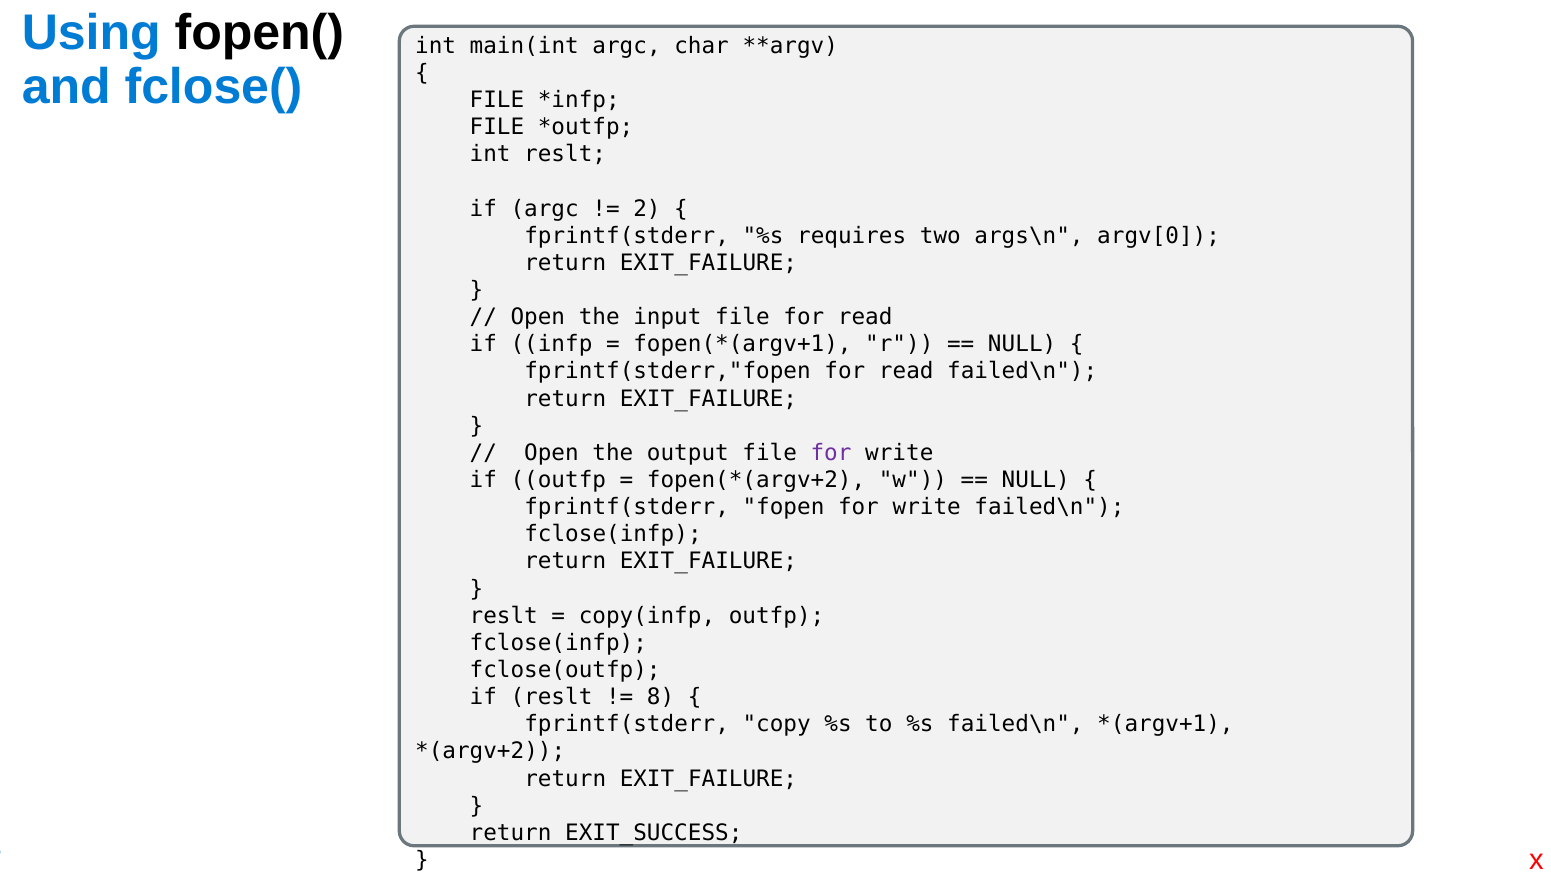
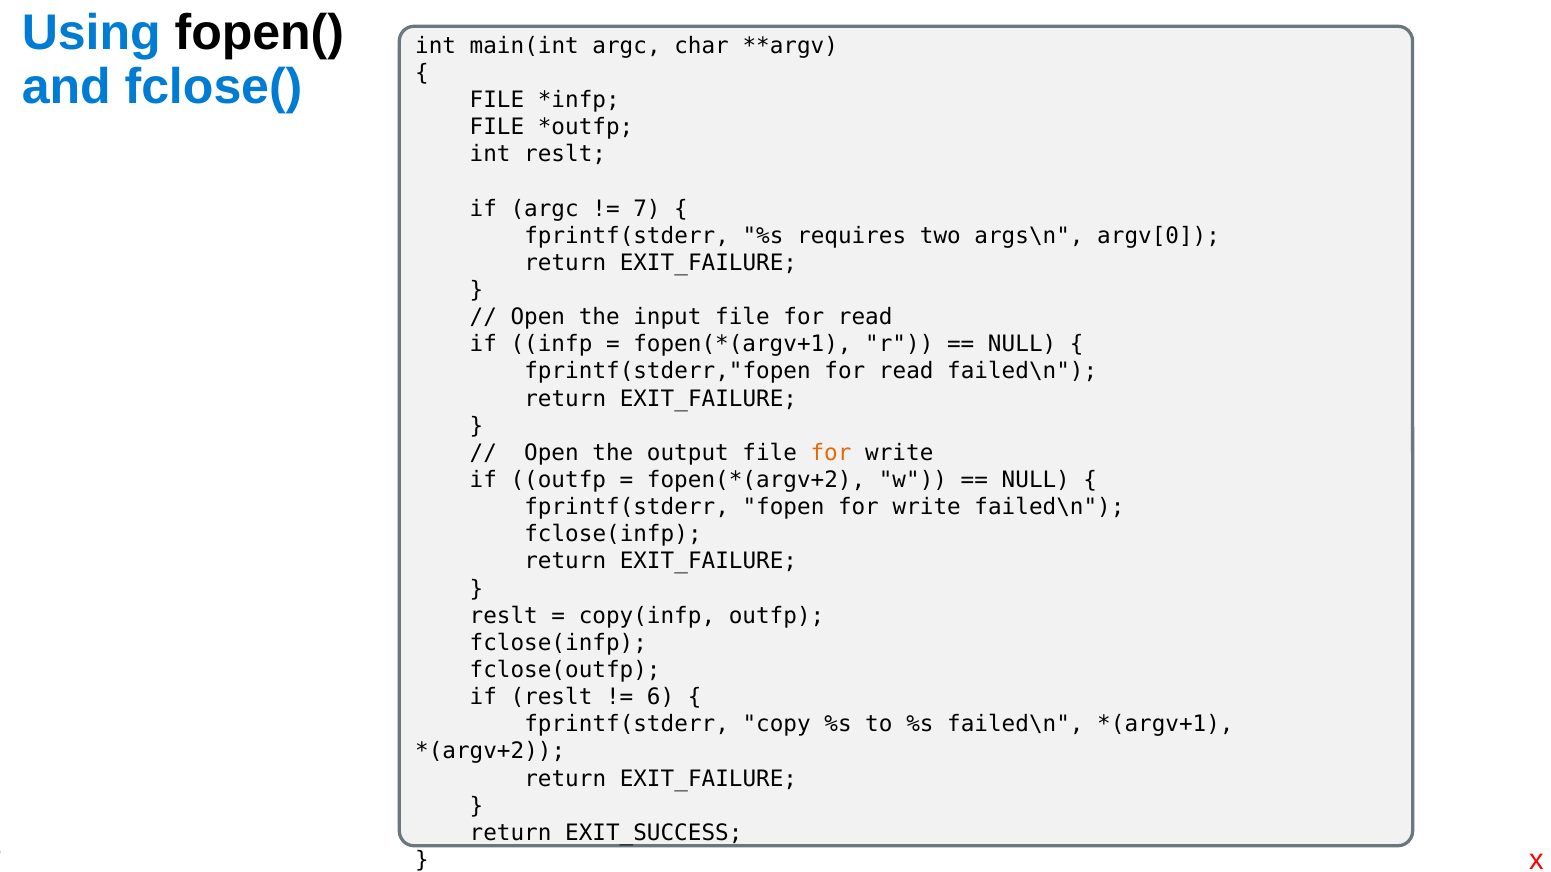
2: 2 -> 7 (647, 209)
for colour: purple -> orange (831, 453)
8: 8 -> 6 (661, 697)
